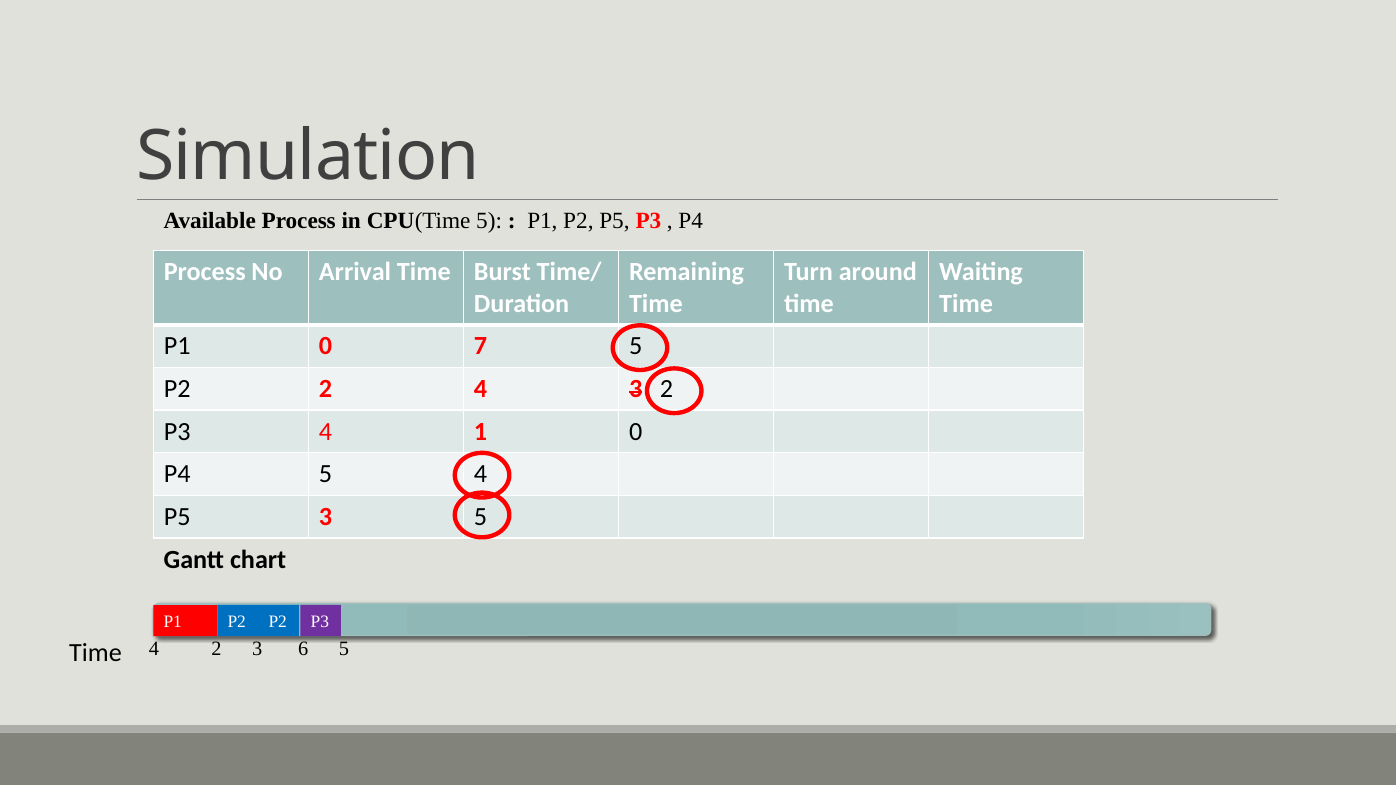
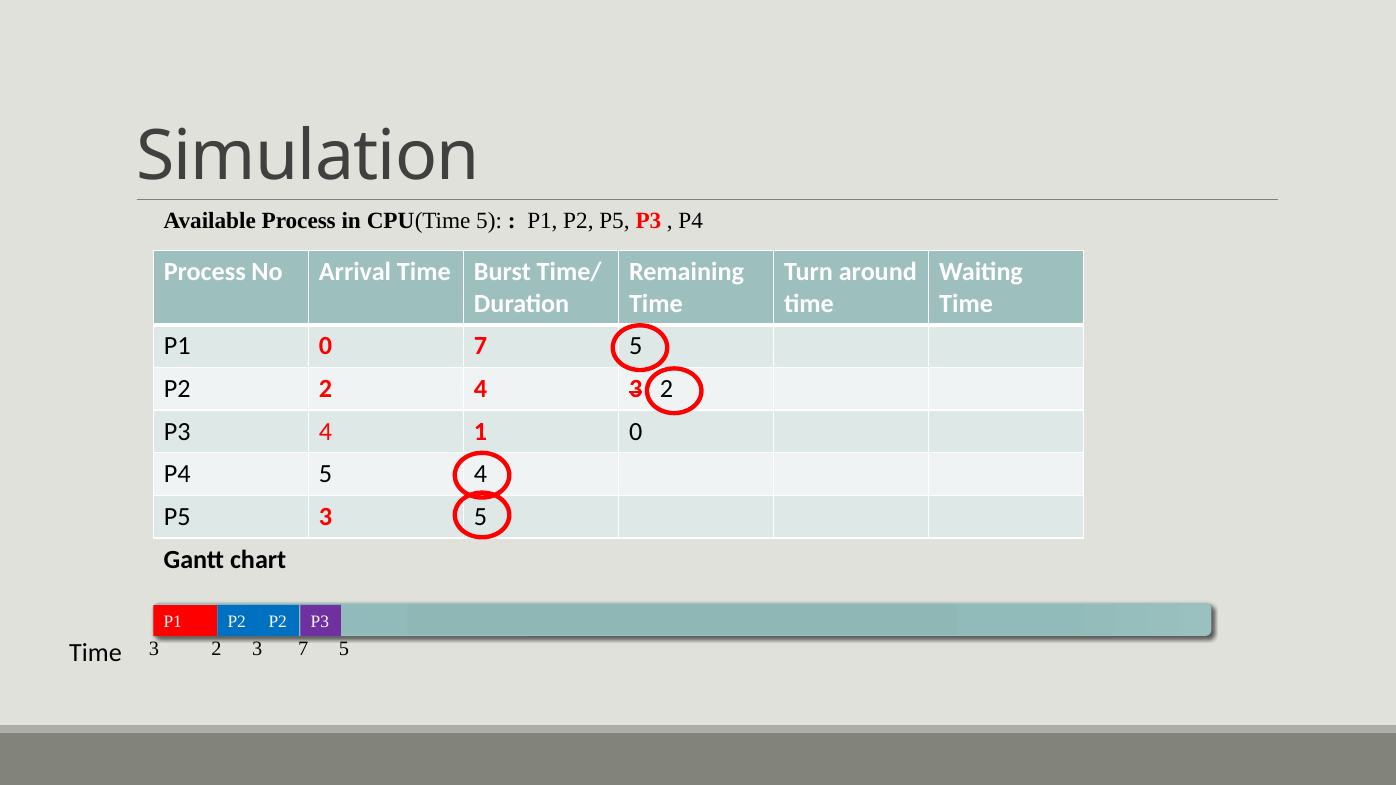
Time 4: 4 -> 3 (154, 649)
3 6: 6 -> 7 (303, 649)
